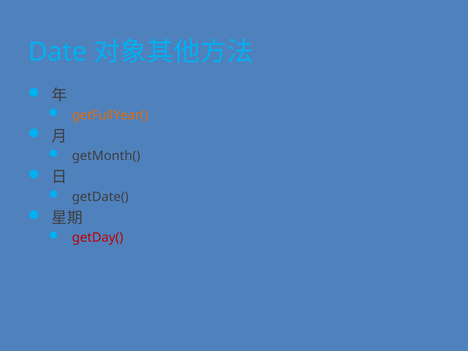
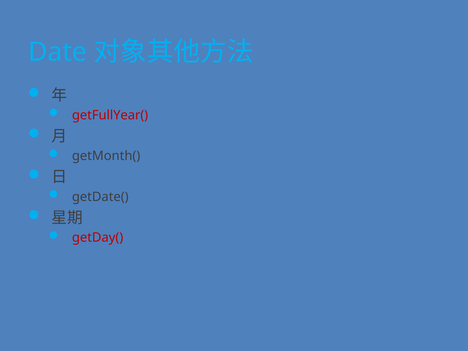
getFullYear( colour: orange -> red (110, 115)
